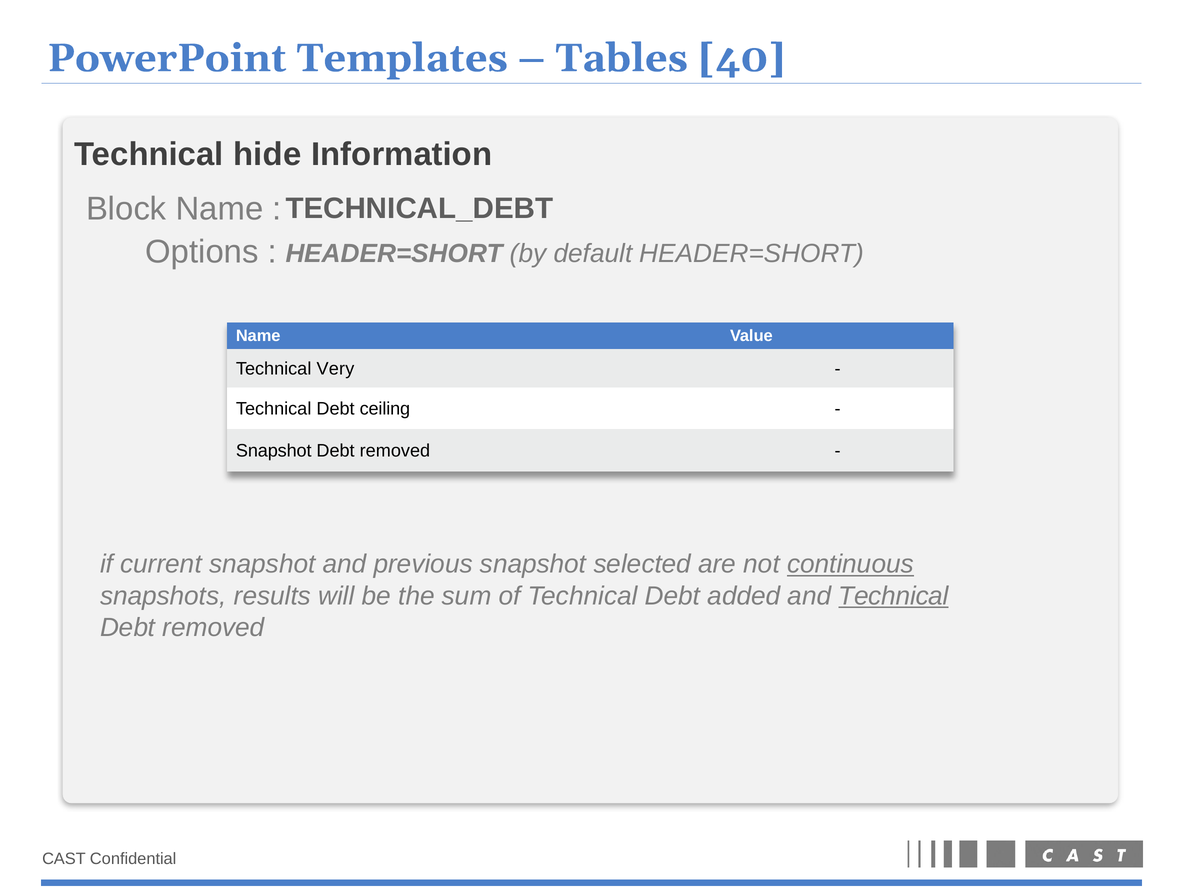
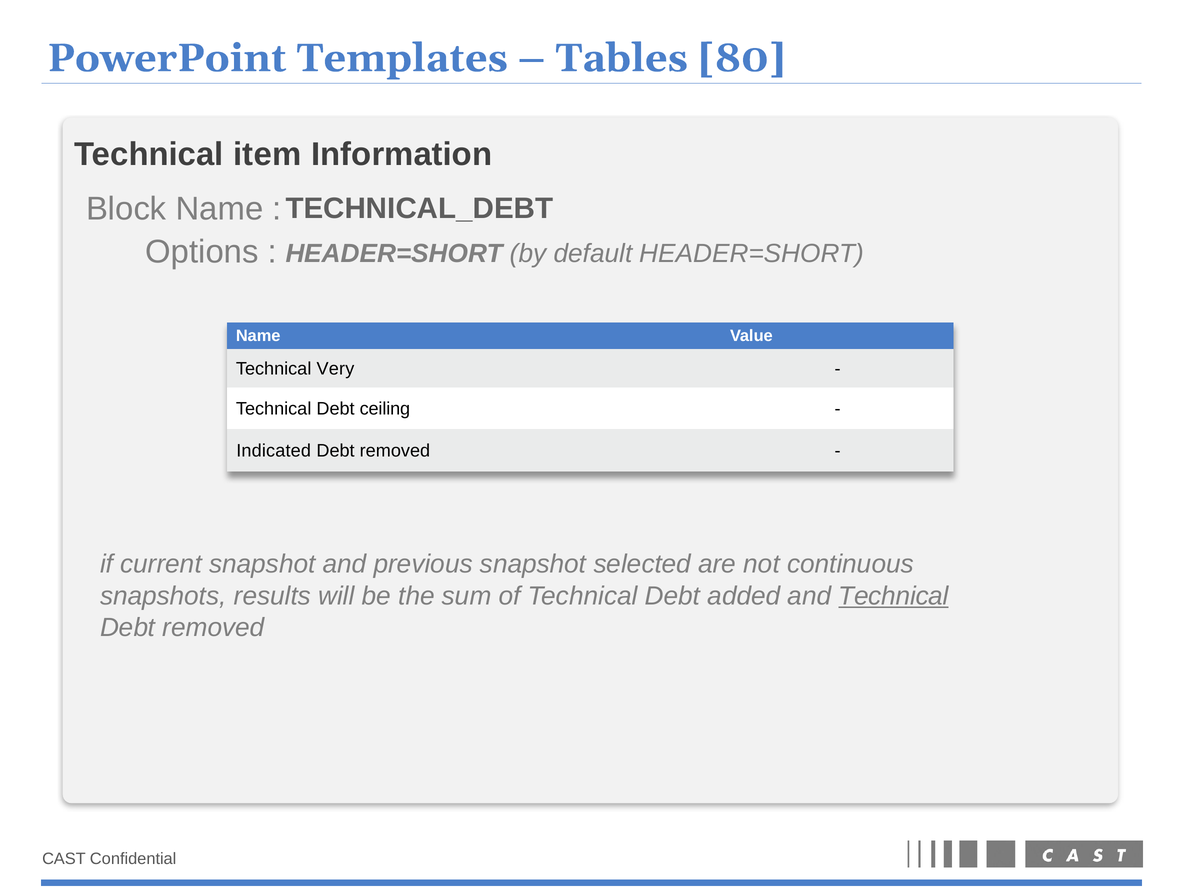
40: 40 -> 80 (742, 58)
hide: hide -> item (267, 154)
Snapshot: Snapshot -> Indicated (274, 451)
continuous underline: present -> none (850, 564)
